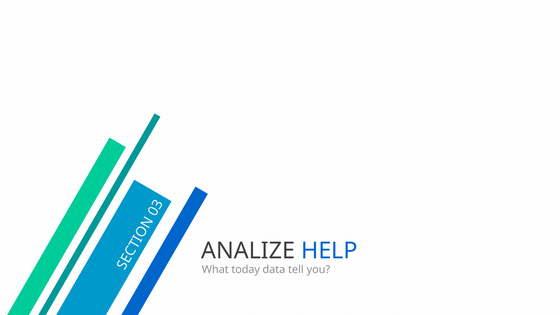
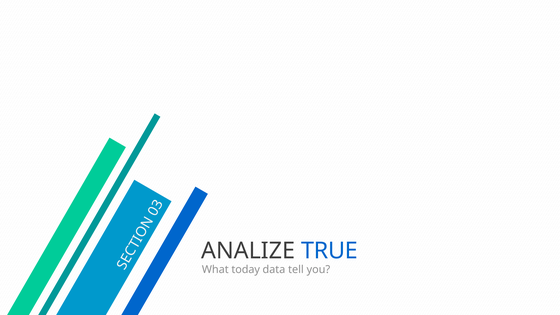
HELP: HELP -> TRUE (329, 251)
